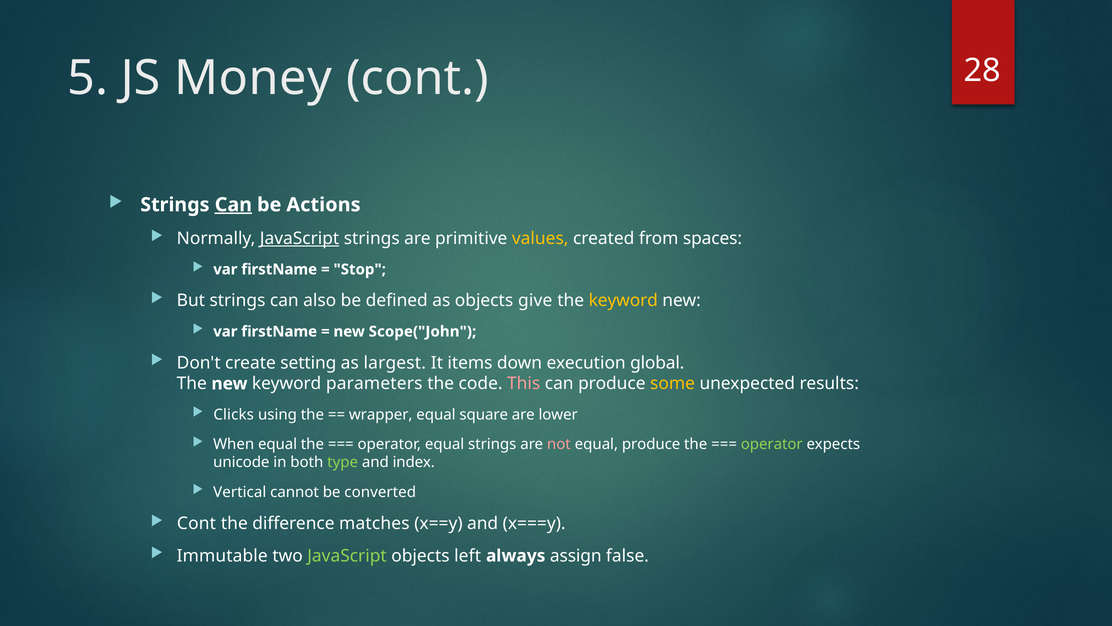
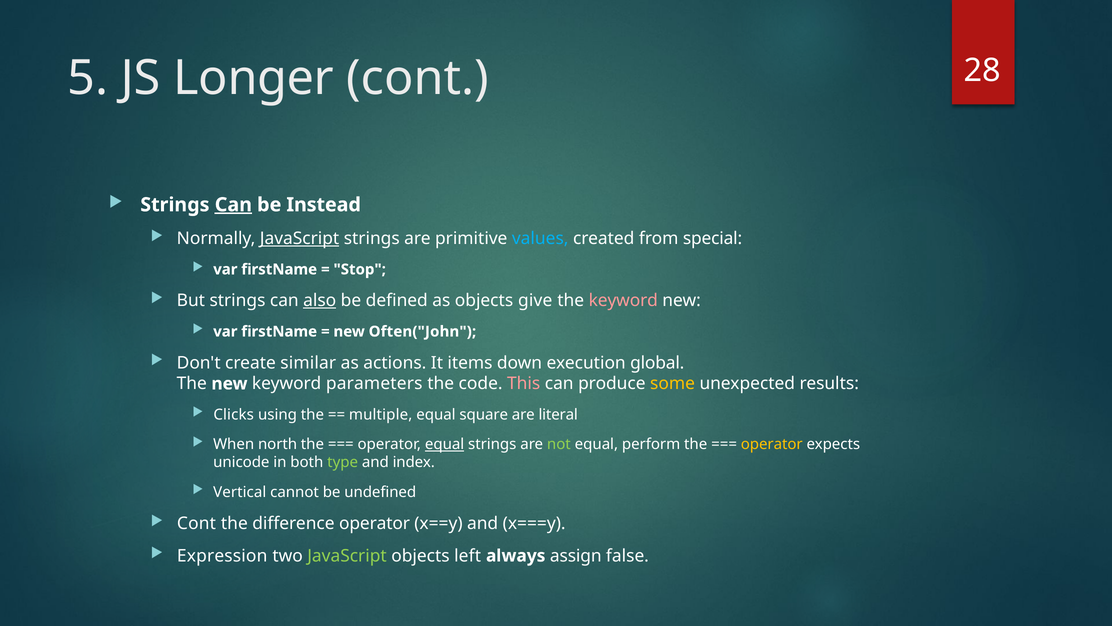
Money: Money -> Longer (254, 78)
Actions: Actions -> Instead (324, 205)
values colour: yellow -> light blue (540, 238)
spaces: spaces -> special (713, 238)
also underline: none -> present (320, 300)
keyword colour: yellow -> pink (623, 300)
Scope("John: Scope("John -> Often("John (422, 331)
setting: setting -> similar (308, 363)
largest: largest -> actions (395, 363)
wrapper: wrapper -> multiple (381, 414)
lower: lower -> literal (558, 414)
When equal: equal -> north (278, 444)
equal underline: none -> present (445, 444)
not colour: pink -> light green (559, 444)
equal produce: produce -> perform (651, 444)
operator colour: light green -> yellow (772, 444)
converted: converted -> undefined (380, 492)
difference matches: matches -> operator (375, 523)
Immutable: Immutable -> Expression (222, 555)
